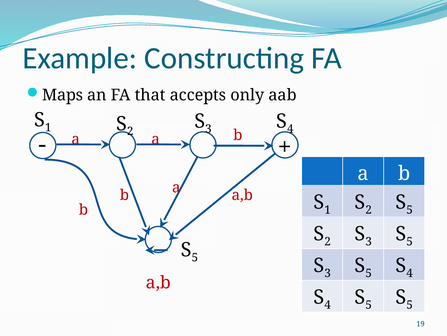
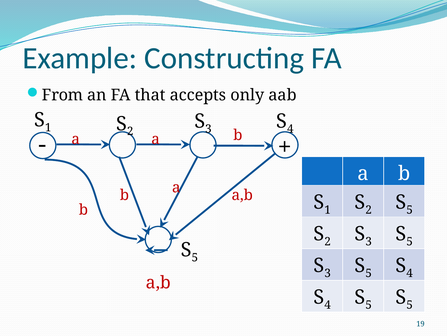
Maps: Maps -> From (63, 95)
